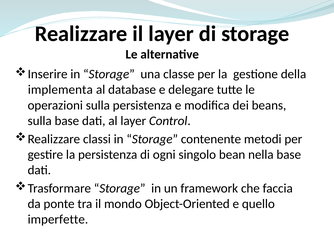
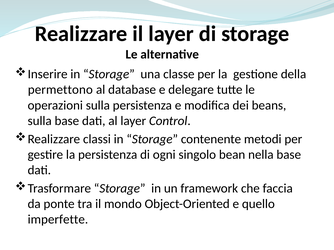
implementa: implementa -> permettono (60, 90)
